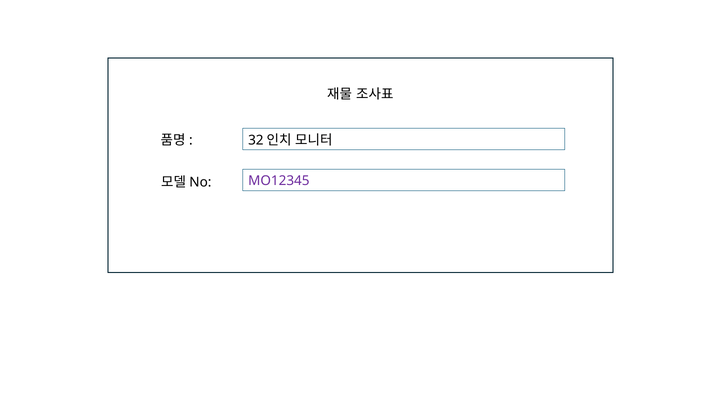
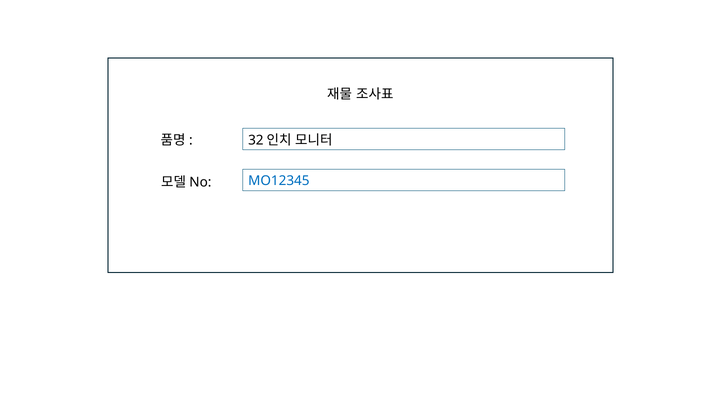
MO12345 colour: purple -> blue (279, 181)
